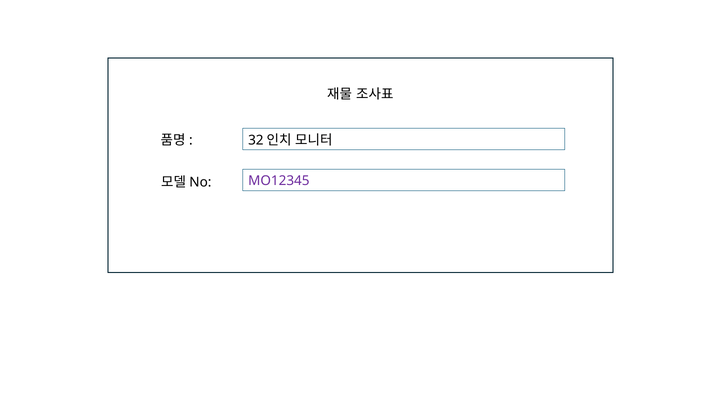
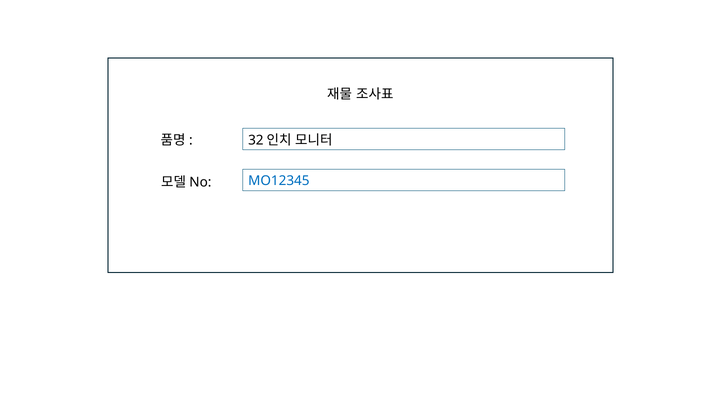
MO12345 colour: purple -> blue (279, 181)
